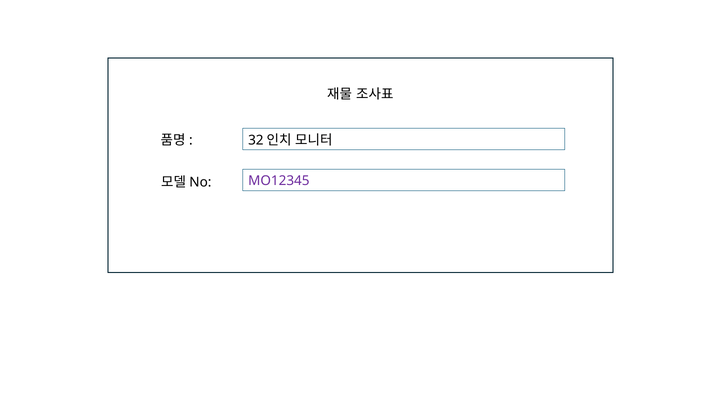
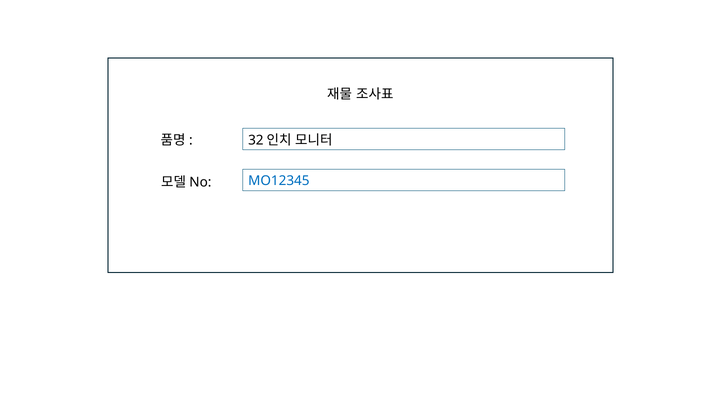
MO12345 colour: purple -> blue (279, 181)
